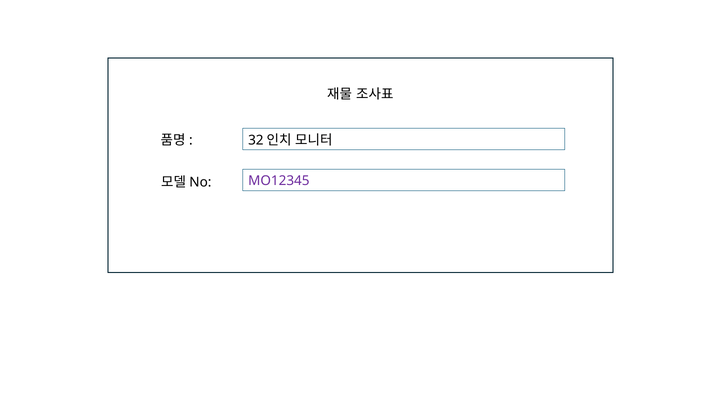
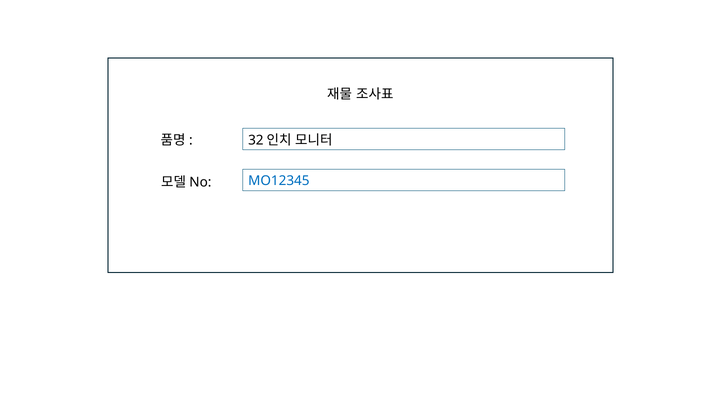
MO12345 colour: purple -> blue (279, 181)
